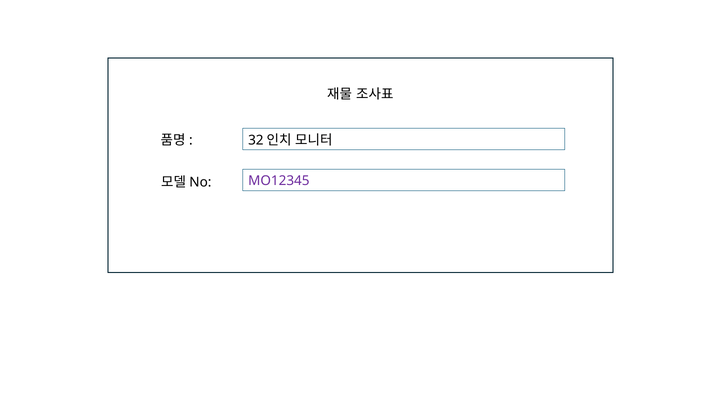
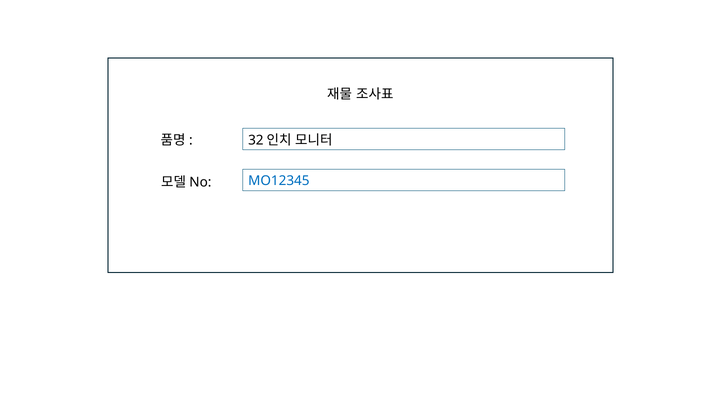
MO12345 colour: purple -> blue (279, 181)
